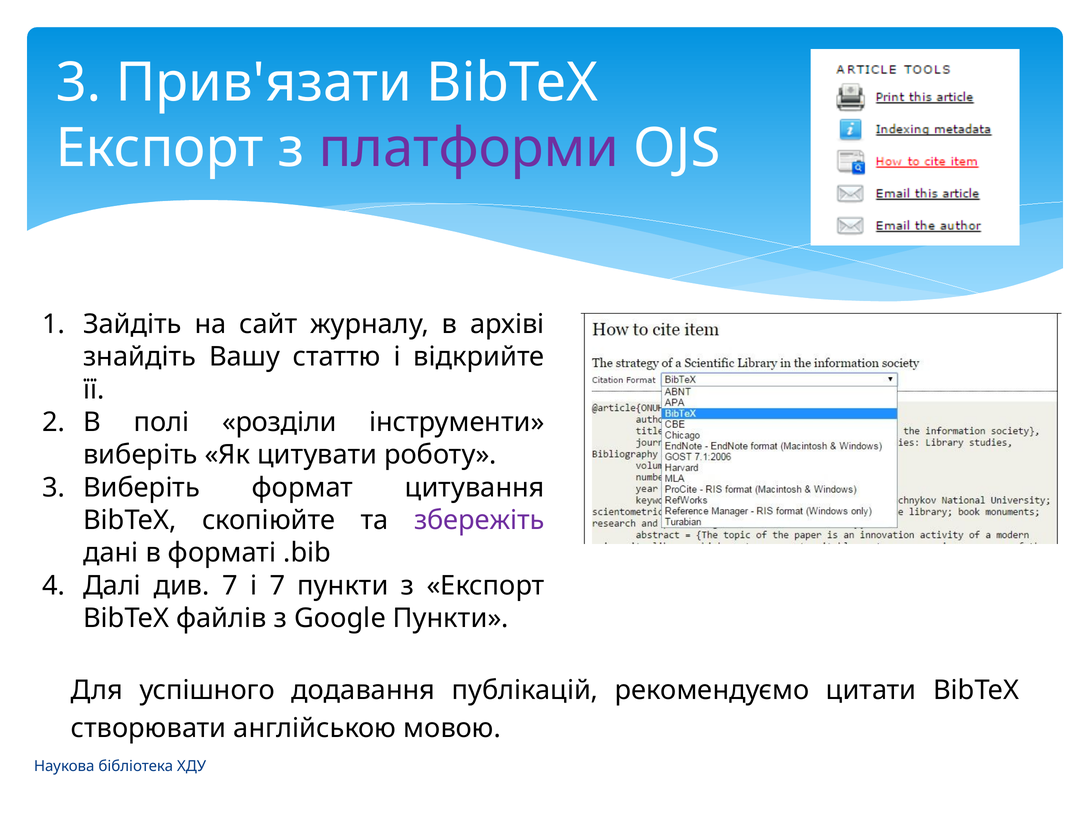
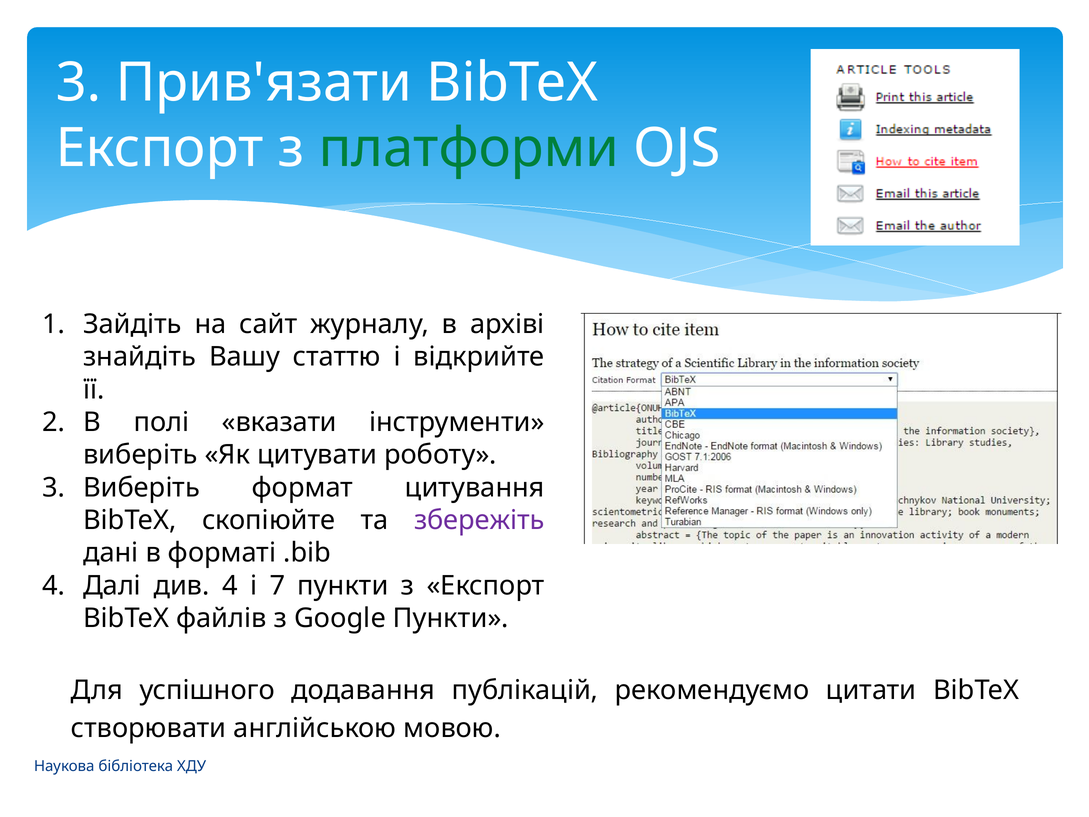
платформи colour: purple -> green (469, 148)
розділи: розділи -> вказати (279, 422)
див 7: 7 -> 4 (230, 585)
